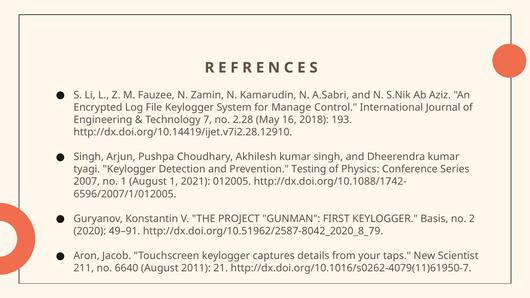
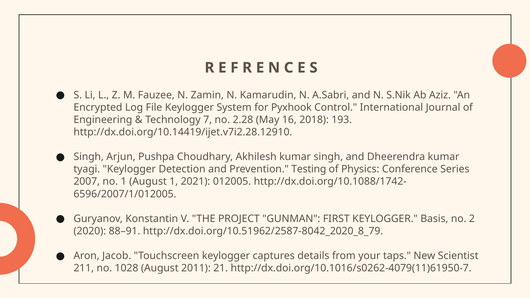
Manage: Manage -> Pyxhook (291, 107)
49–91: 49–91 -> 88–91 (124, 231)
6640: 6640 -> 1028 (127, 268)
